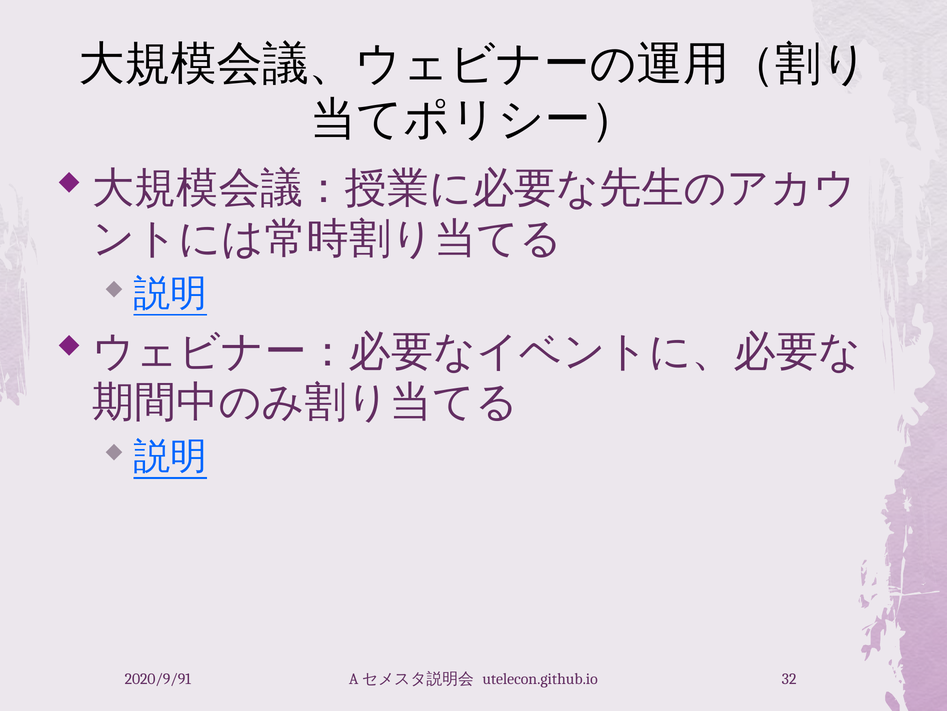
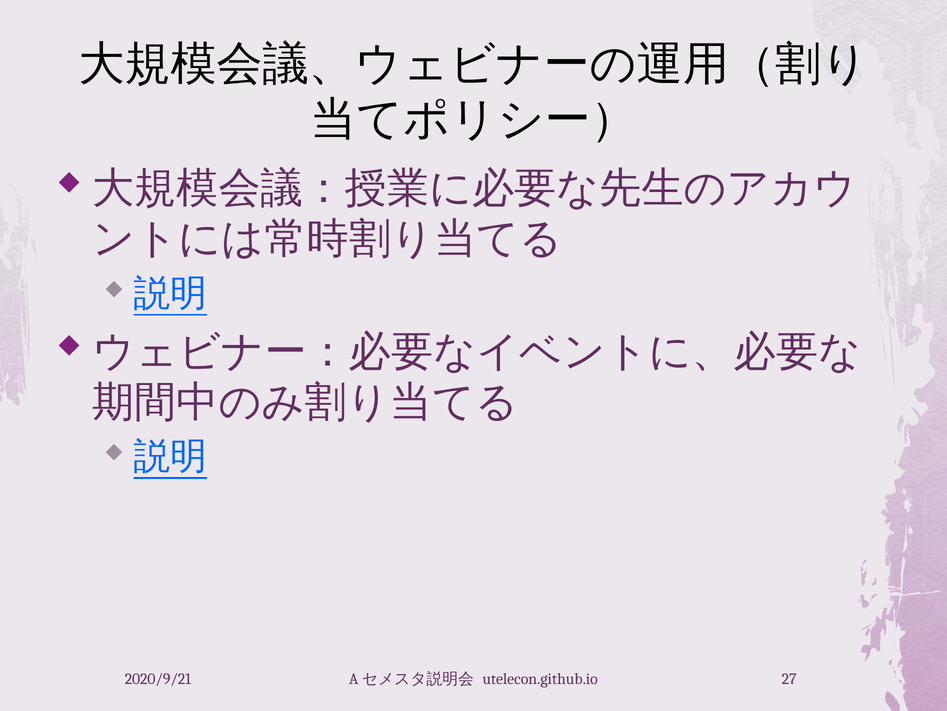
2020/9/91: 2020/9/91 -> 2020/9/21 (158, 678)
32: 32 -> 27 (789, 678)
